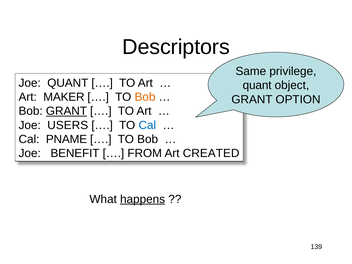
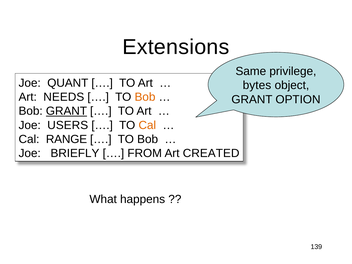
Descriptors: Descriptors -> Extensions (176, 47)
quant: quant -> bytes (257, 85)
MAKER: MAKER -> NEEDS (64, 97)
Cal colour: blue -> orange (147, 125)
PNAME: PNAME -> RANGE (66, 139)
BENEFIT: BENEFIT -> BRIEFLY (75, 153)
happens underline: present -> none (143, 199)
